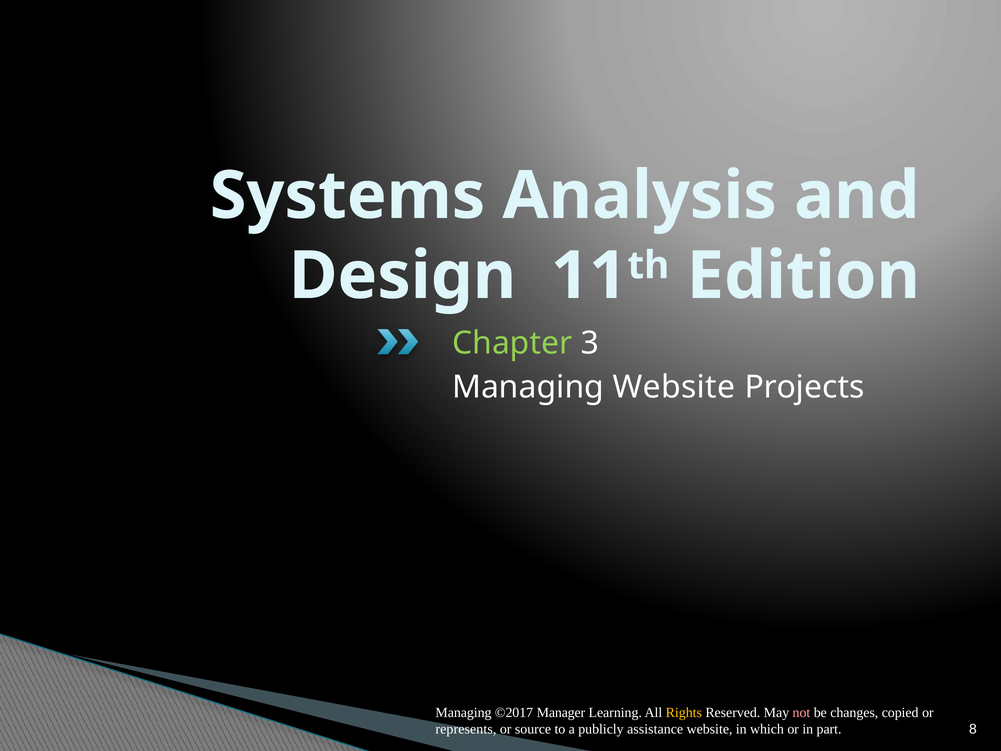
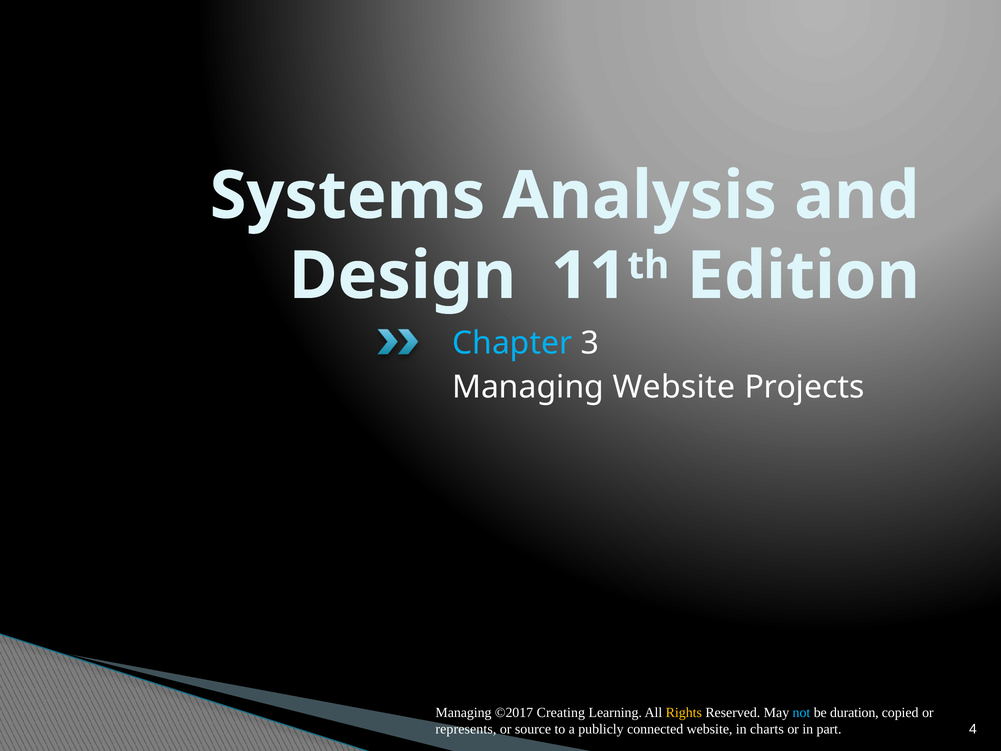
Chapter colour: light green -> light blue (512, 343)
Manager: Manager -> Creating (561, 712)
not colour: pink -> light blue (801, 712)
changes: changes -> duration (854, 712)
assistance: assistance -> connected (655, 729)
which: which -> charts (767, 729)
8: 8 -> 4 (973, 729)
